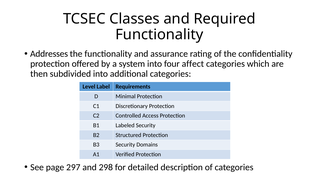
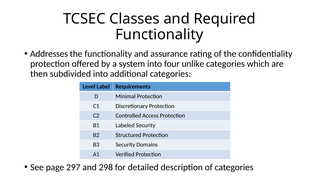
affect: affect -> unlike (193, 64)
